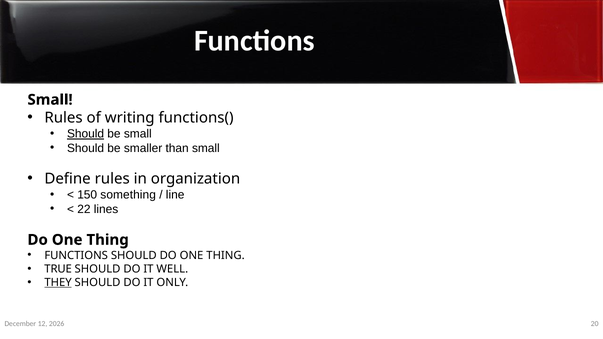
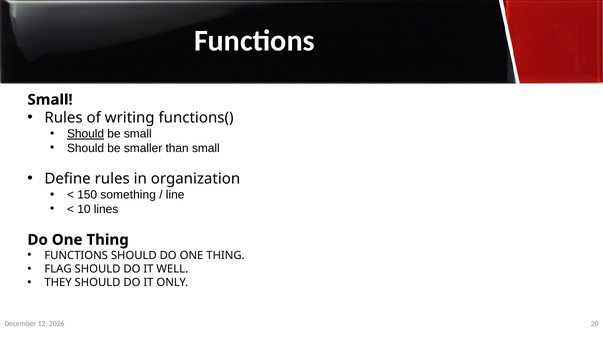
22: 22 -> 10 (84, 209)
TRUE: TRUE -> FLAG (58, 269)
THEY underline: present -> none (58, 283)
